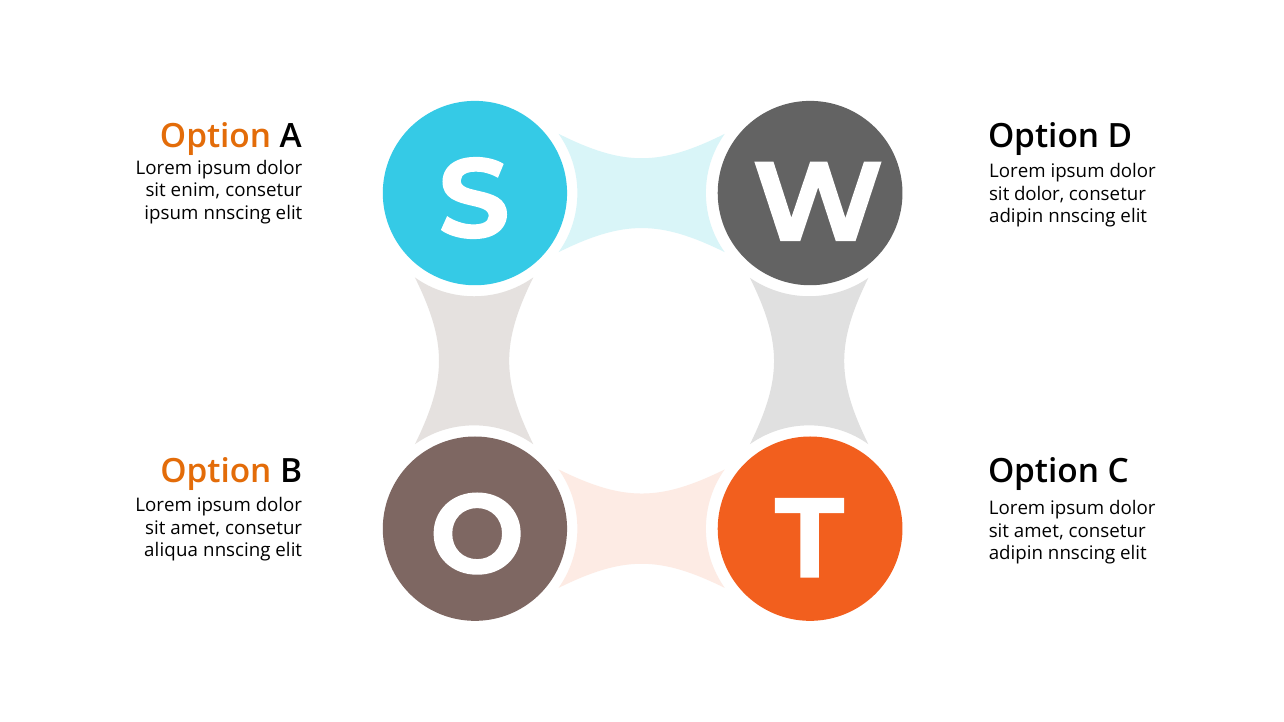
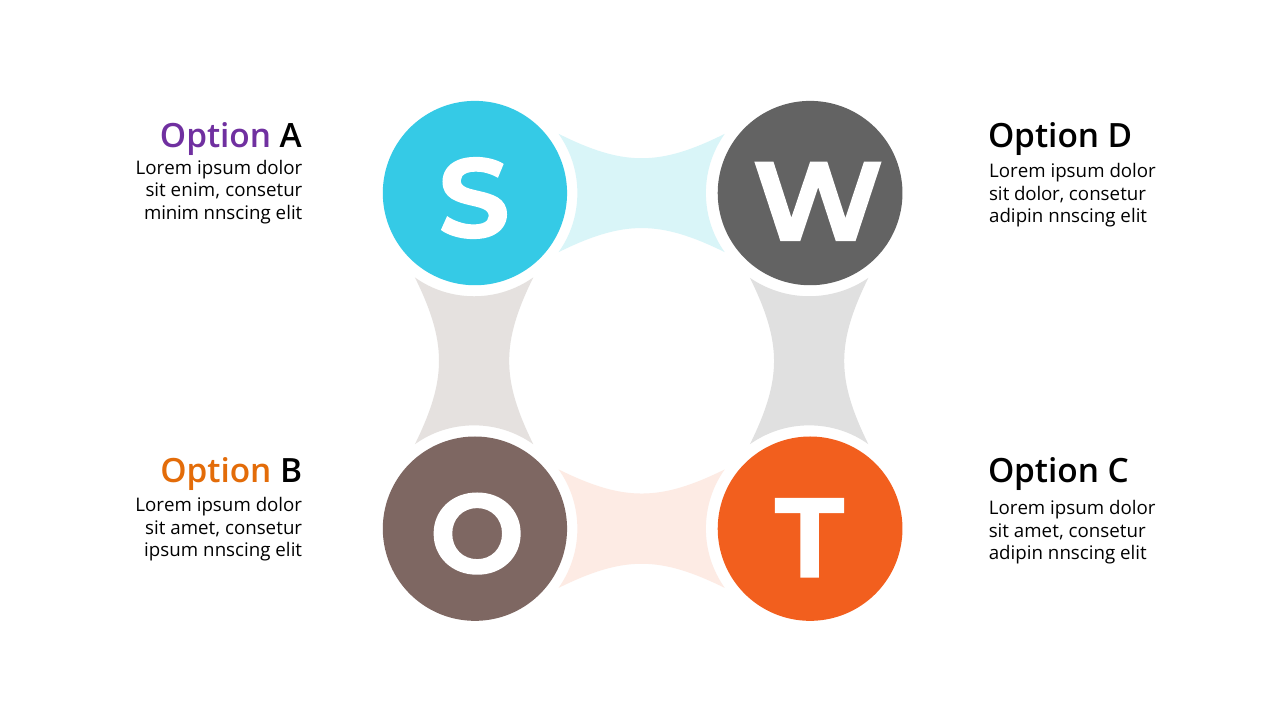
Option colour: orange -> purple (216, 137)
ipsum: ipsum -> minim (172, 213)
aliqua: aliqua -> ipsum (171, 551)
